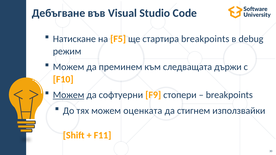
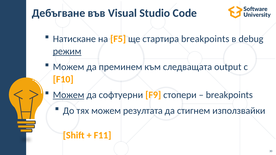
режим underline: none -> present (67, 51)
държи: държи -> output (228, 67)
оценката: оценката -> резултата (143, 111)
